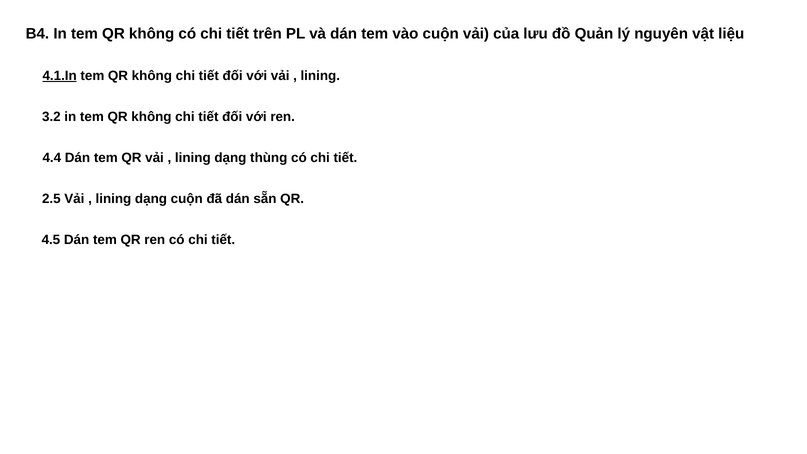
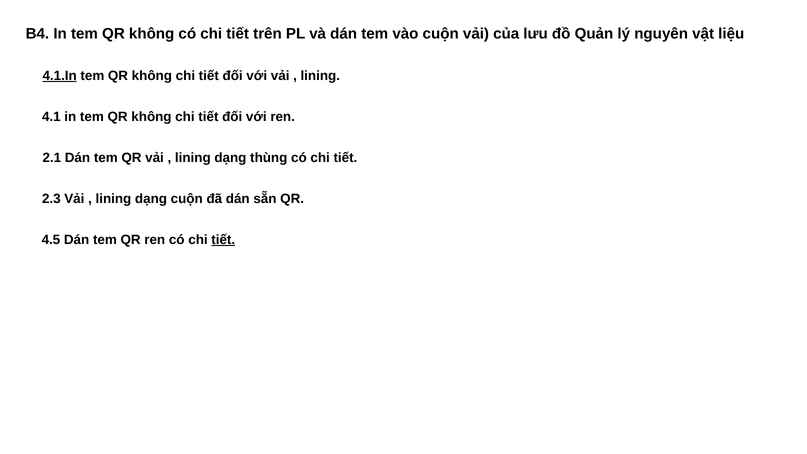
3.2: 3.2 -> 4.1 (51, 117)
4.4: 4.4 -> 2.1 (52, 158)
2.5: 2.5 -> 2.3 (51, 199)
tiết underline: none -> present (223, 240)
